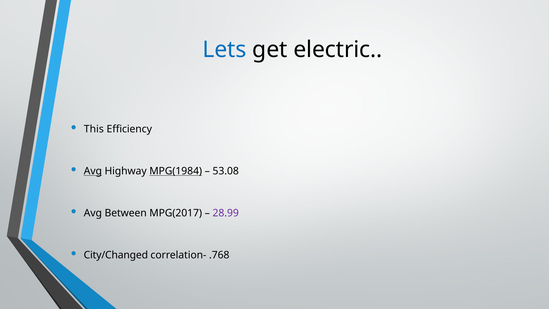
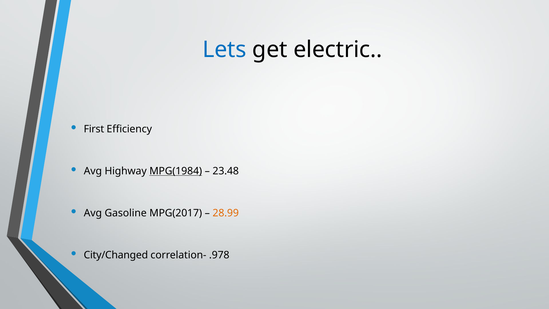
This: This -> First (94, 129)
Avg underline: present -> none (93, 171)
53.08: 53.08 -> 23.48 (226, 171)
Between: Between -> Gasoline (126, 213)
28.99 colour: purple -> orange (226, 213)
.768: .768 -> .978 (219, 255)
